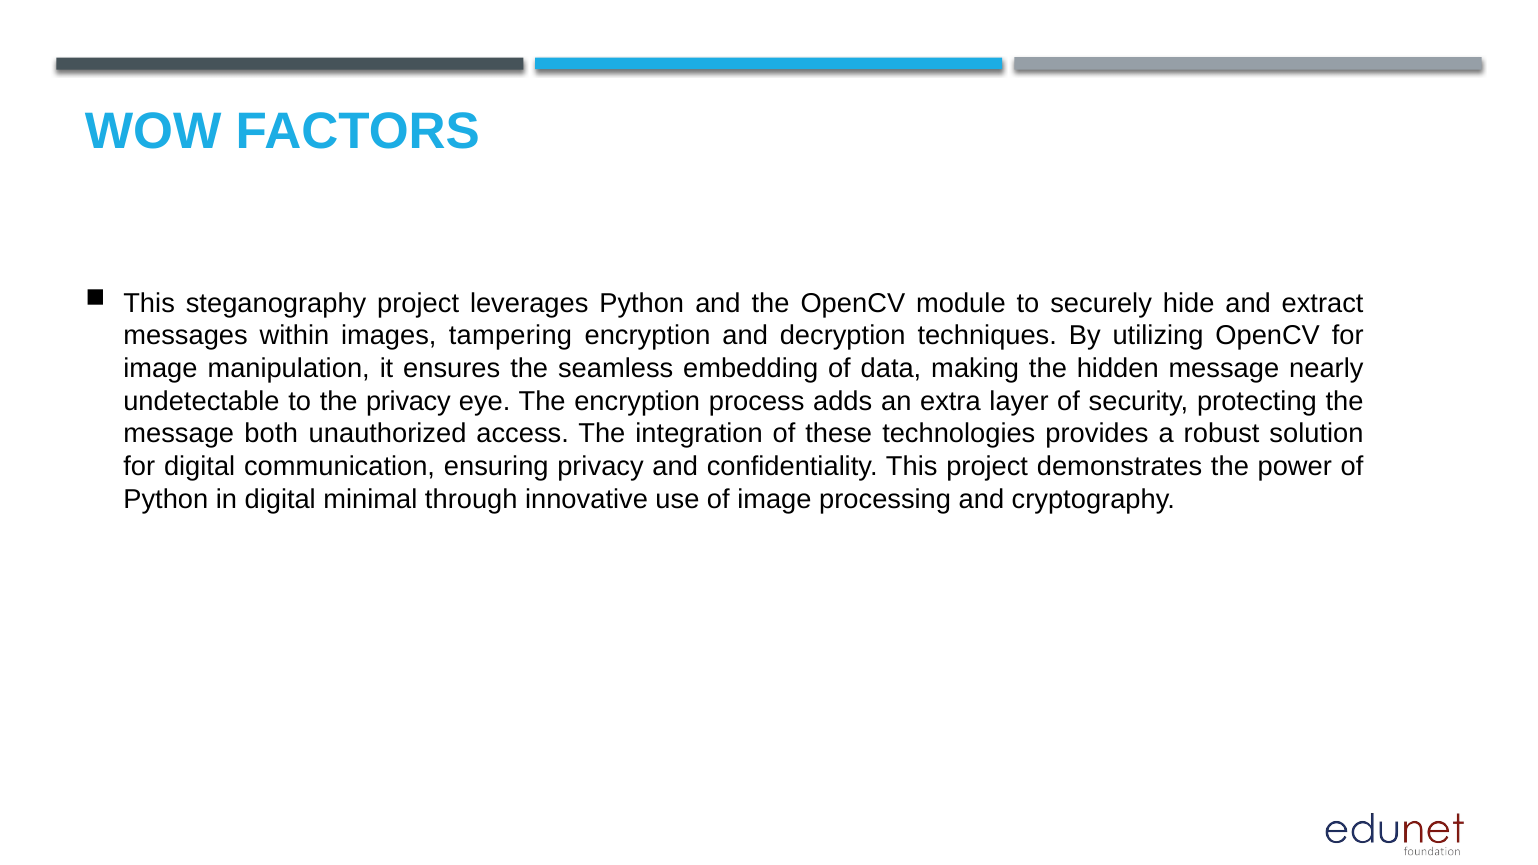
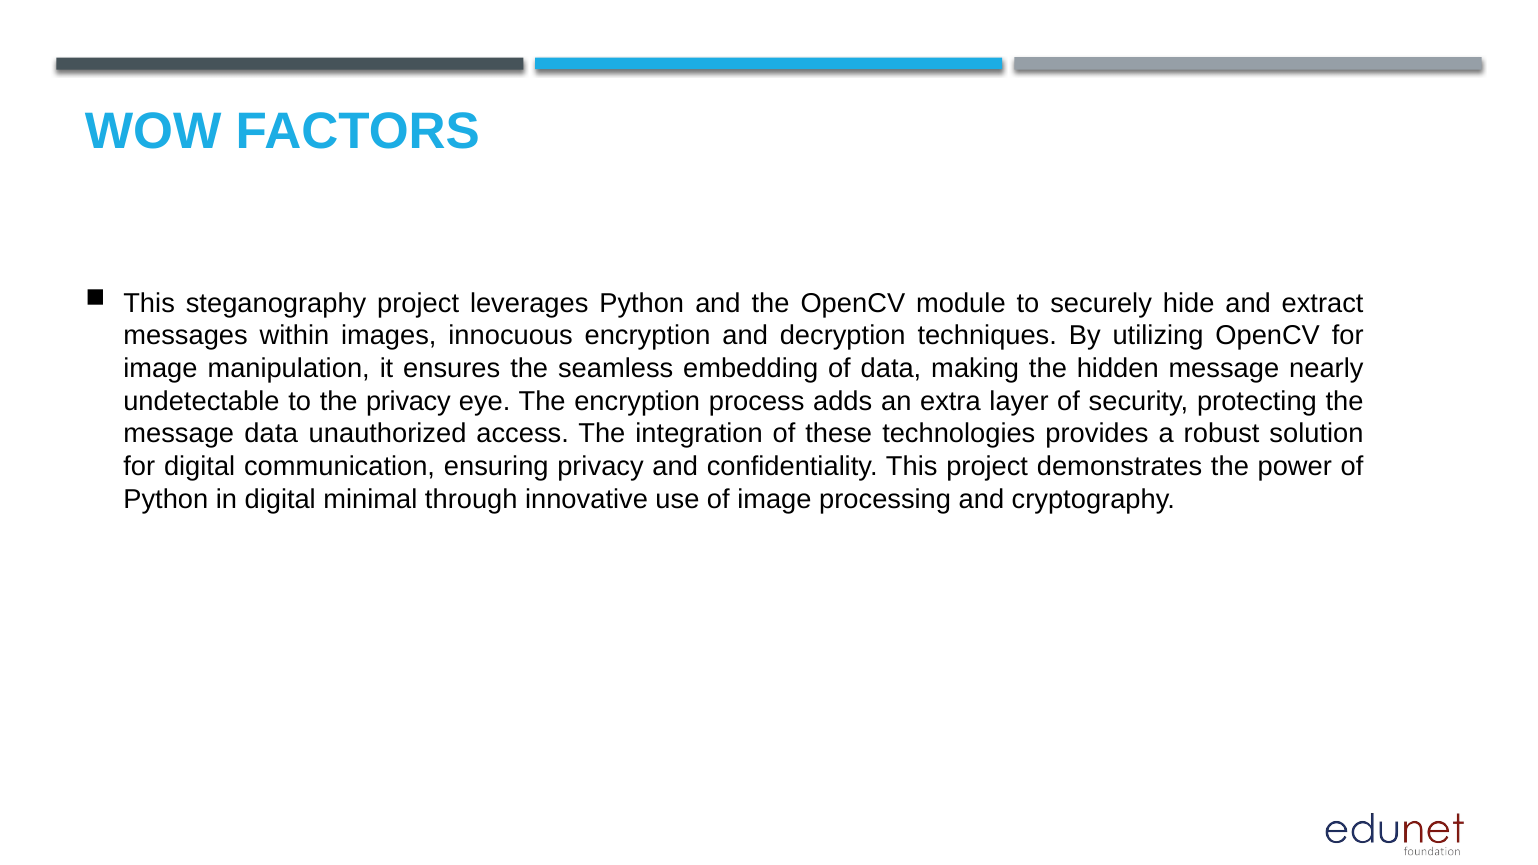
tampering: tampering -> innocuous (511, 336)
message both: both -> data (271, 434)
